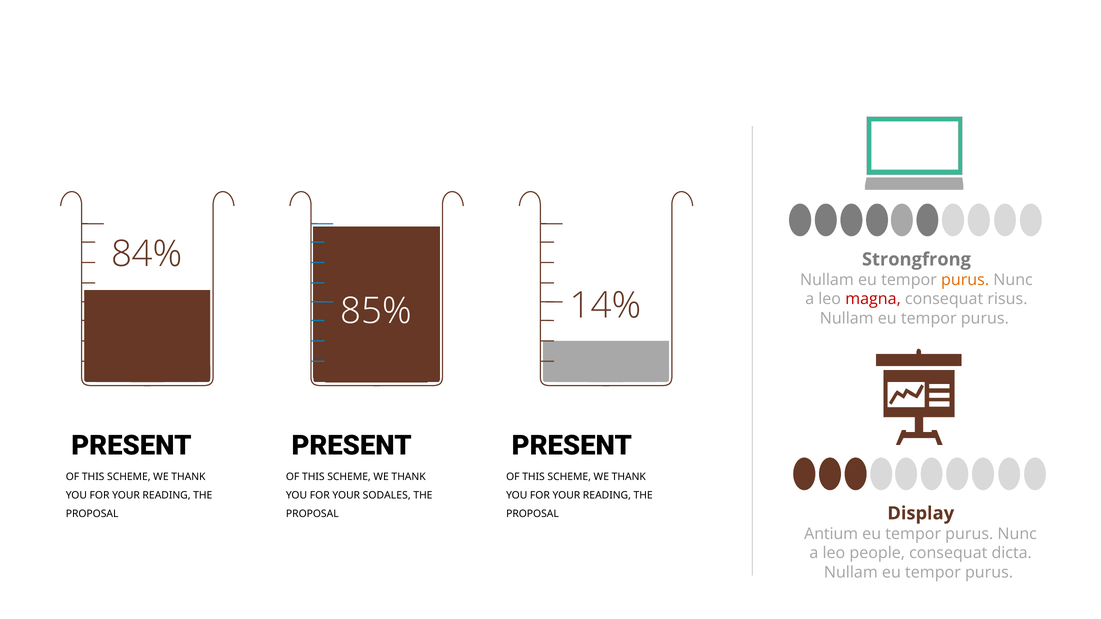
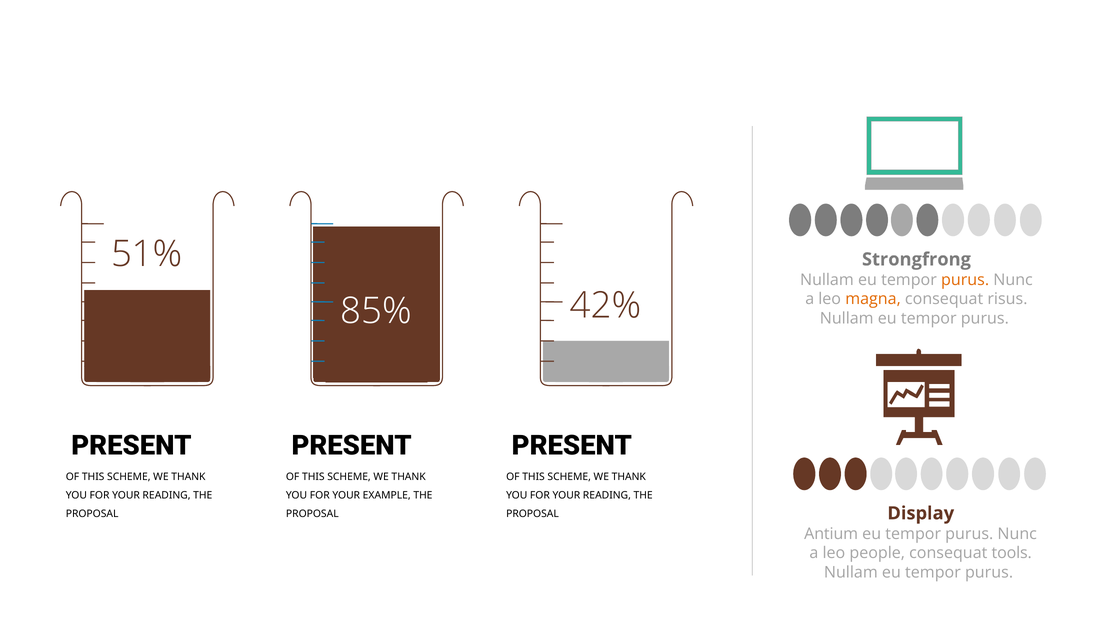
84%: 84% -> 51% (147, 254)
magna colour: red -> orange (873, 299)
14%: 14% -> 42% (605, 306)
SODALES: SODALES -> EXAMPLE (387, 496)
dicta: dicta -> tools (1012, 553)
